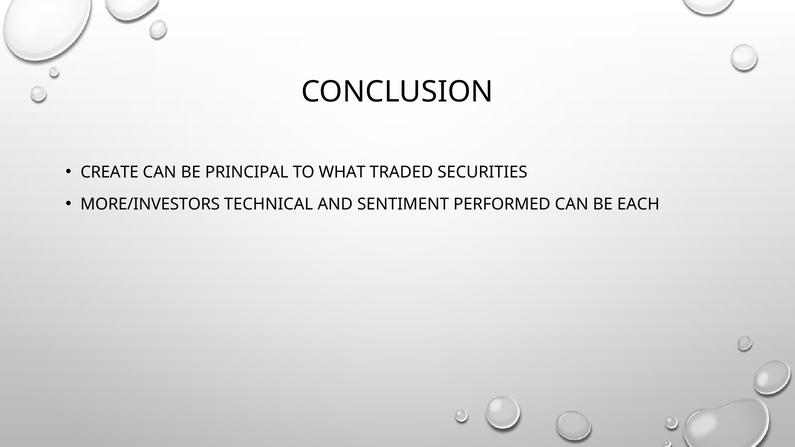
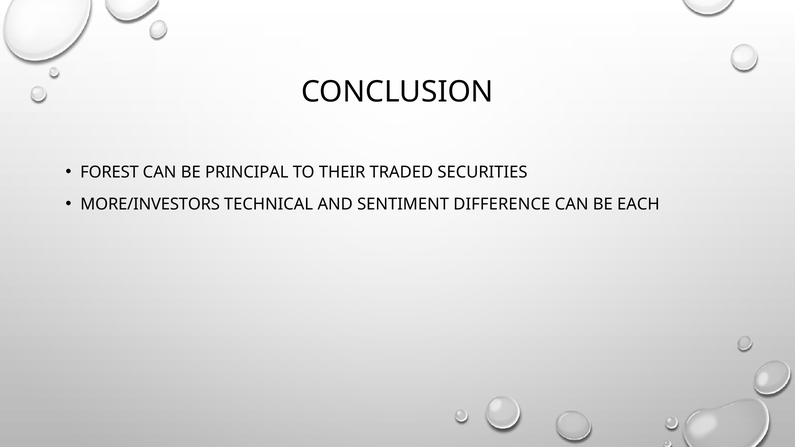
CREATE: CREATE -> FOREST (110, 172)
WHAT: WHAT -> THEIR (342, 172)
PERFORMED: PERFORMED -> DIFFERENCE (502, 205)
